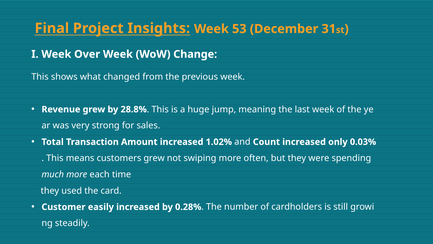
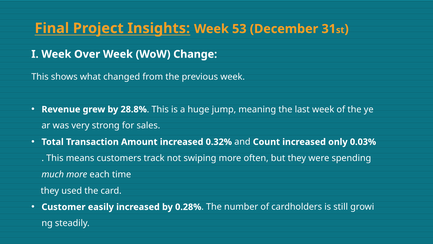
1.02%: 1.02% -> 0.32% (219, 142)
customers grew: grew -> track (154, 158)
